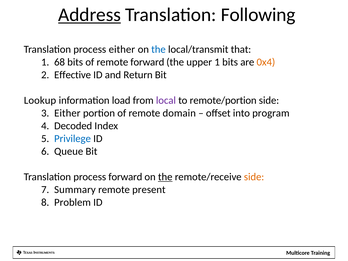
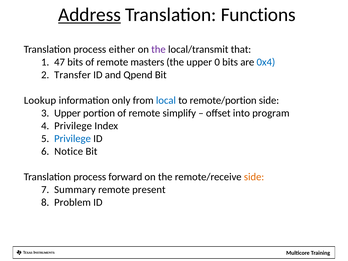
Following: Following -> Functions (258, 15)
the colour: blue -> purple (159, 49)
68: 68 -> 47 (60, 62)
remote forward: forward -> masters (147, 62)
upper 1: 1 -> 0 (217, 62)
0x4 colour: orange -> blue (266, 62)
Effective: Effective -> Transfer (72, 75)
Return: Return -> Qpend (138, 75)
load: load -> only (121, 100)
local colour: purple -> blue (166, 100)
Either: Either -> Upper (67, 113)
domain: domain -> simplify (179, 113)
4 Decoded: Decoded -> Privilege (73, 126)
Queue: Queue -> Notice (69, 151)
the underline: present -> none (165, 177)
